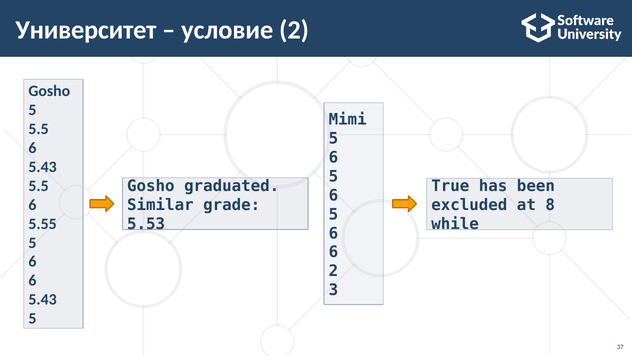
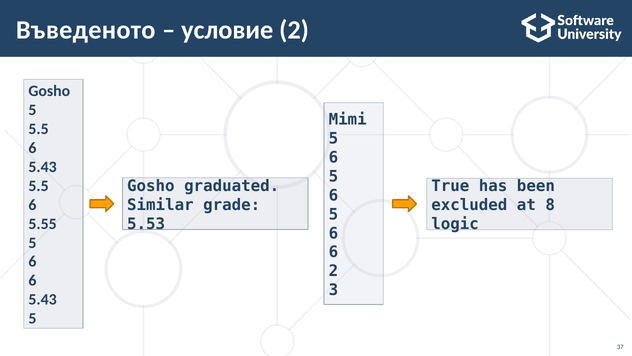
Университет: Университет -> Въведеното (86, 30)
while: while -> logic (455, 224)
